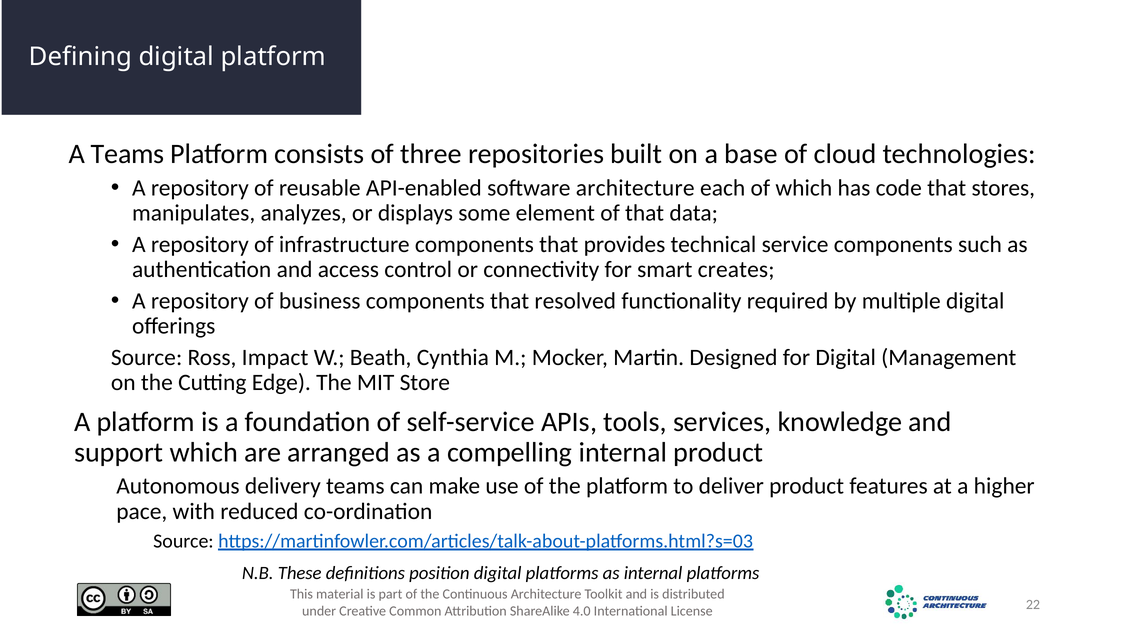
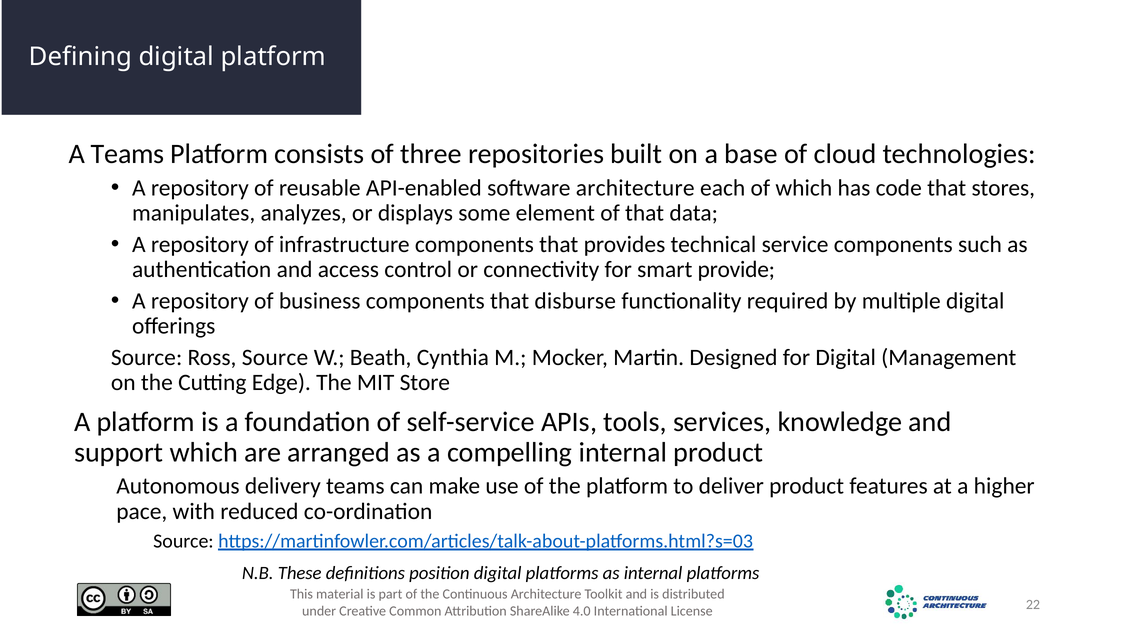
creates: creates -> provide (736, 270)
resolved: resolved -> disburse (575, 301)
Ross Impact: Impact -> Source (275, 357)
